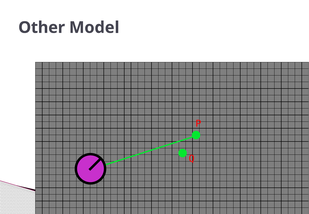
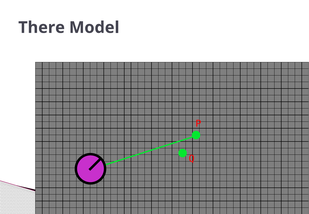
Other: Other -> There (42, 28)
